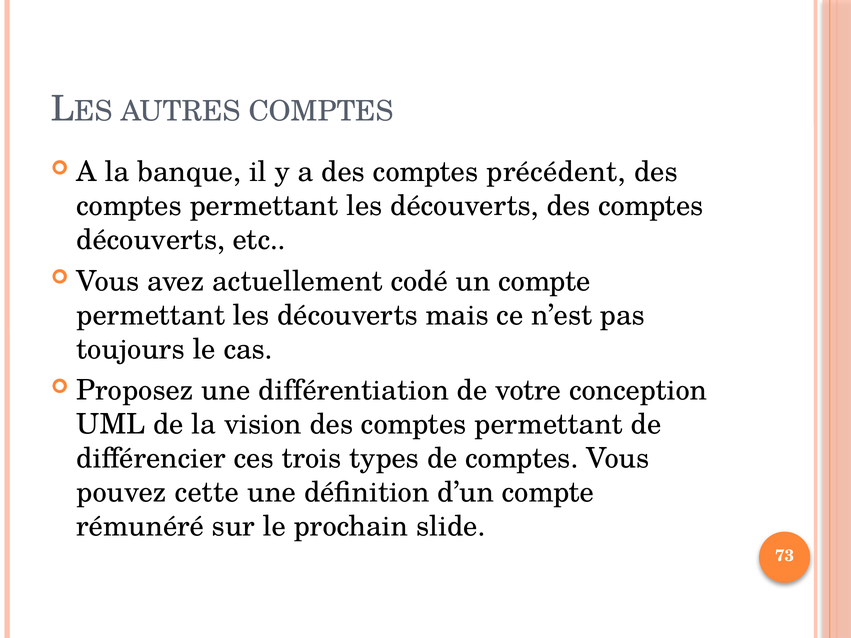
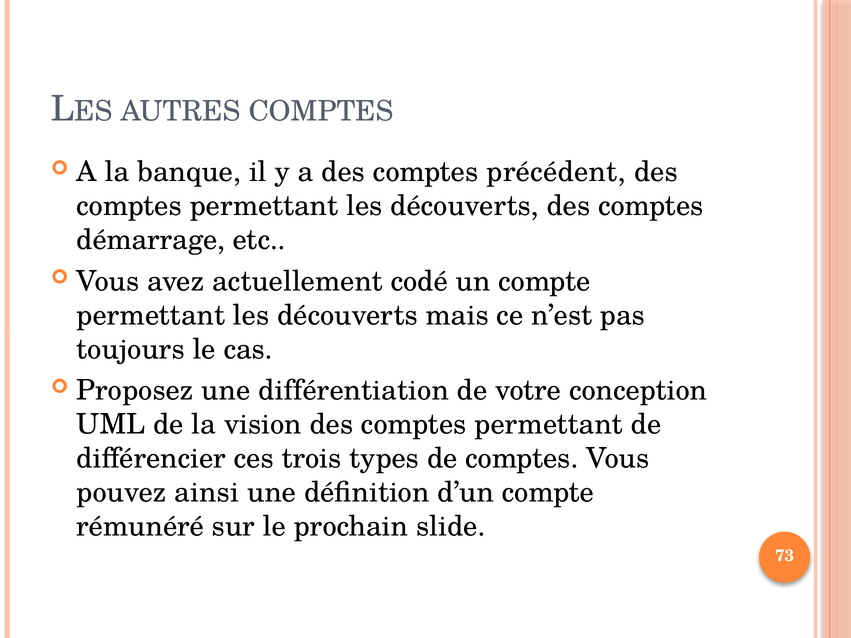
découverts: découverts -> démarrage (151, 240)
cette: cette -> ainsi (207, 493)
